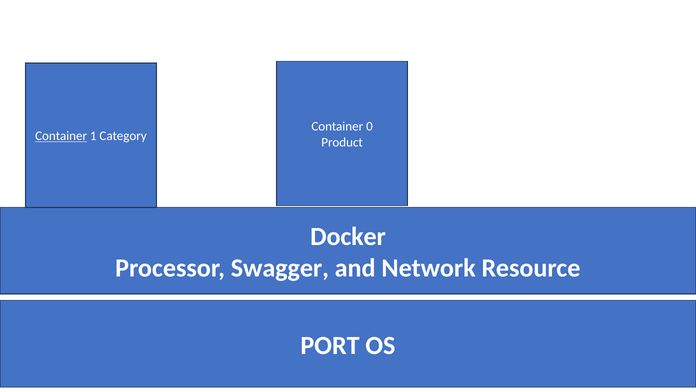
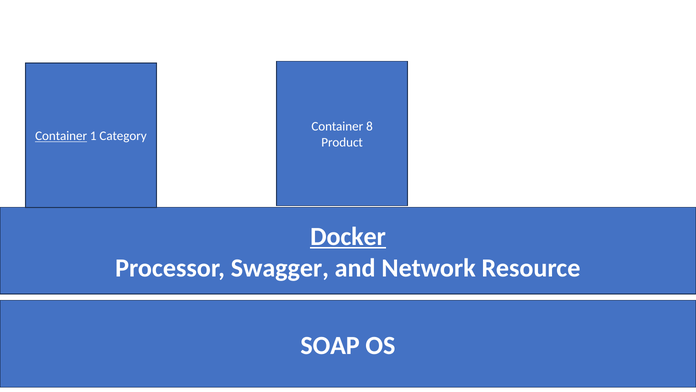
0: 0 -> 8 (369, 127)
Docker underline: none -> present (348, 236)
PORT: PORT -> SOAP (330, 345)
